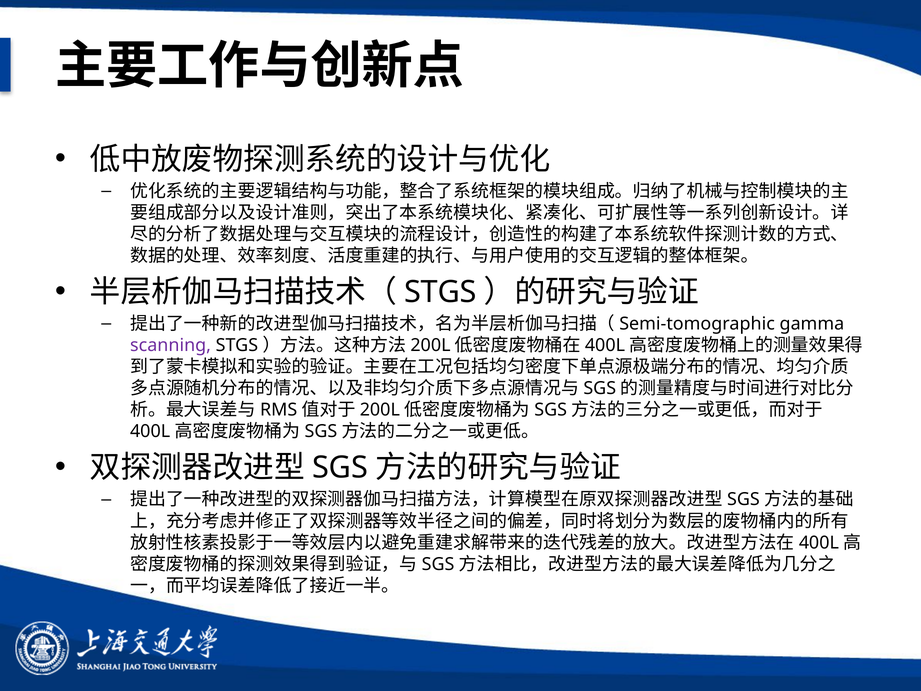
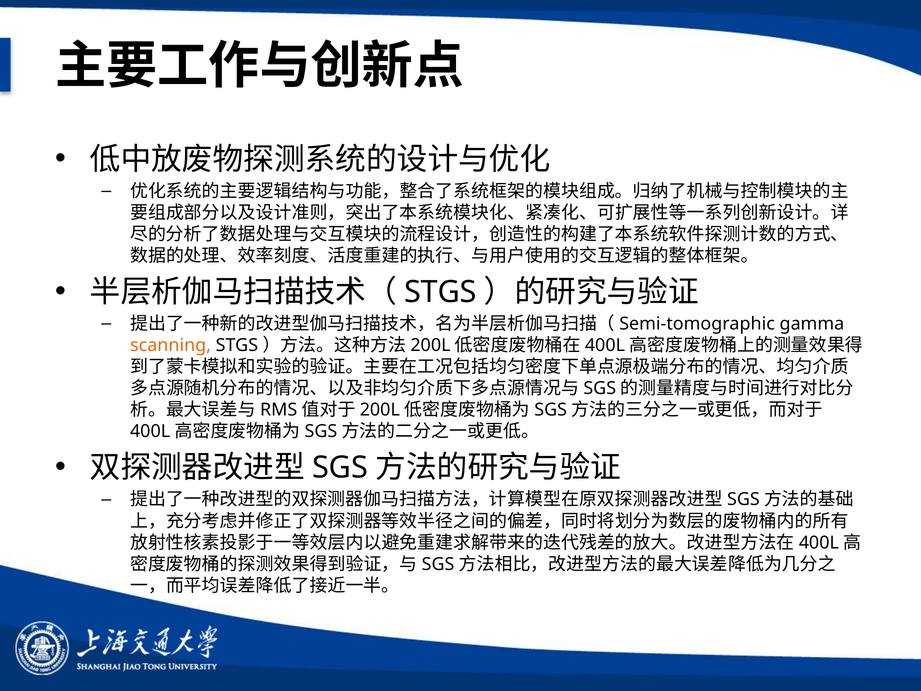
scanning colour: purple -> orange (171, 345)
